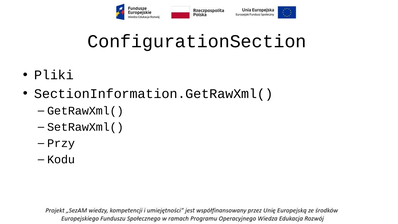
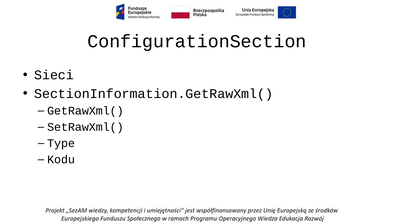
Pliki: Pliki -> Sieci (54, 75)
Przy: Przy -> Type (61, 143)
